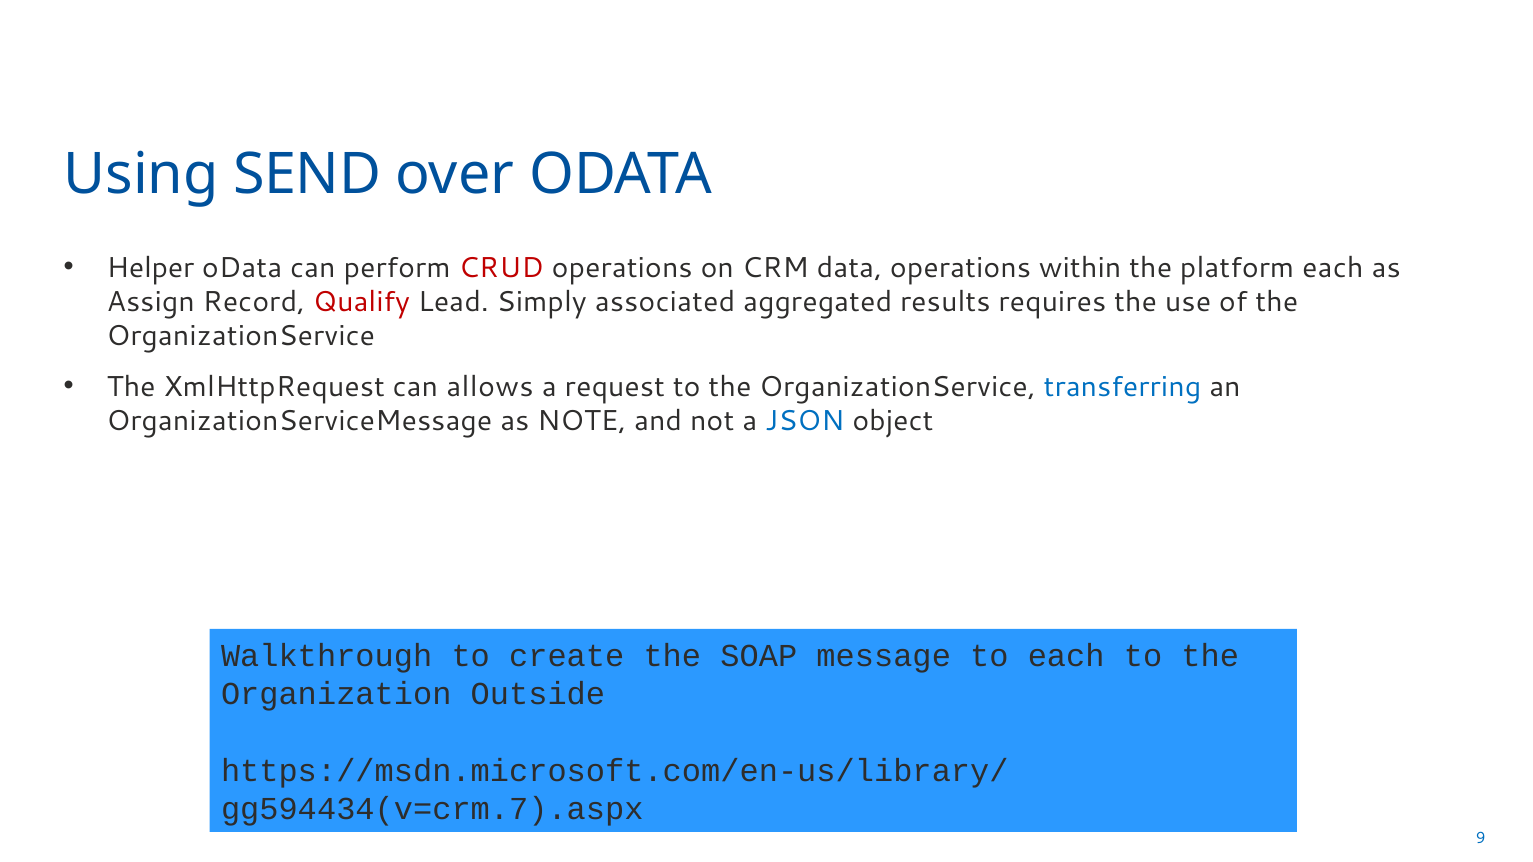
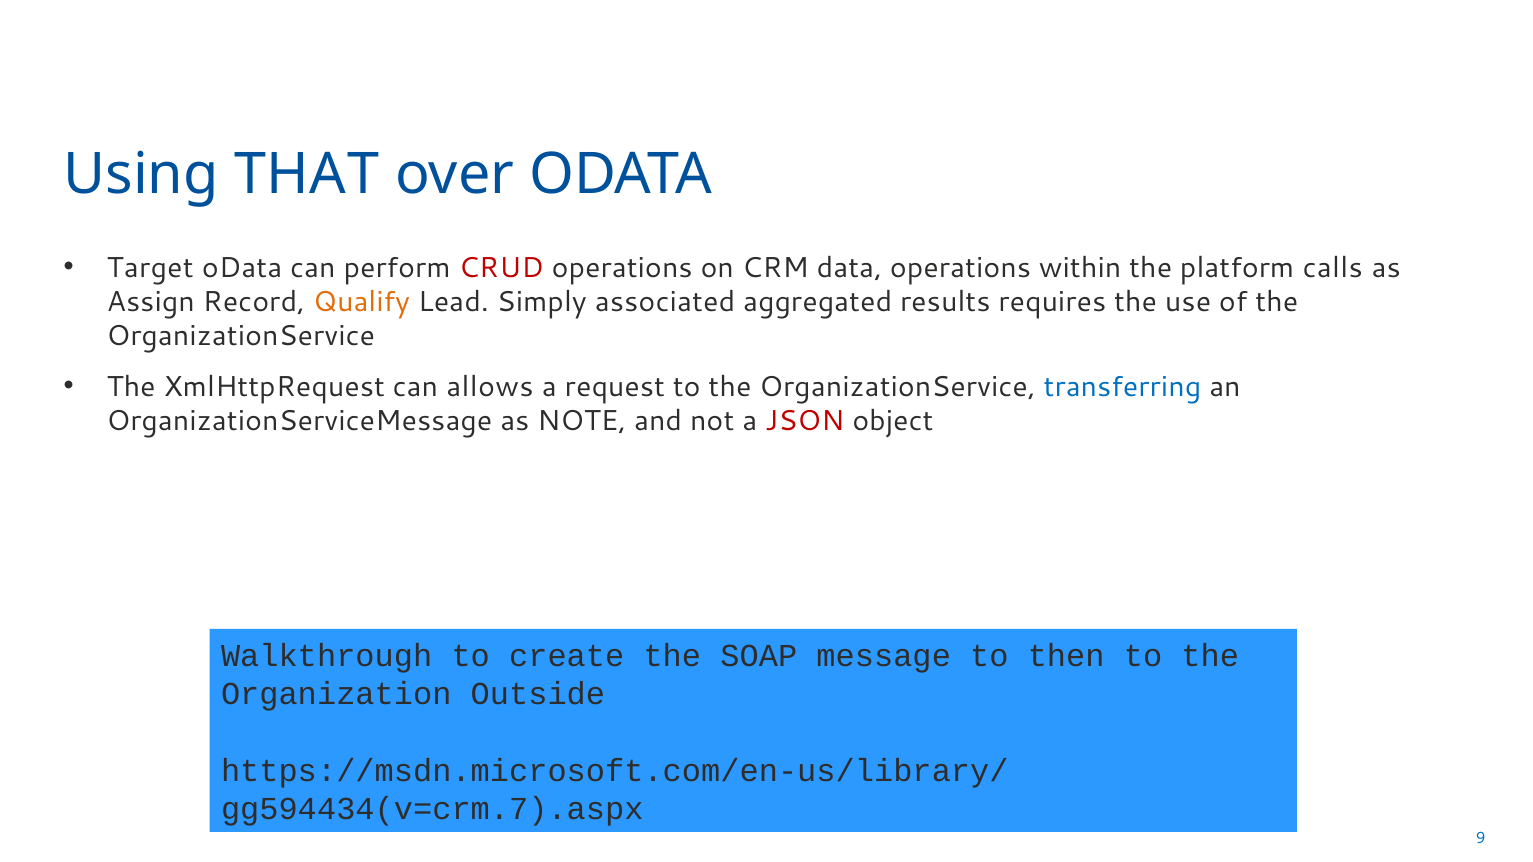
SEND: SEND -> THAT (307, 175)
Helper: Helper -> Target (150, 268)
platform each: each -> calls (1333, 268)
Qualify colour: red -> orange (362, 302)
JSON colour: blue -> red (805, 422)
to each: each -> then (1066, 656)
